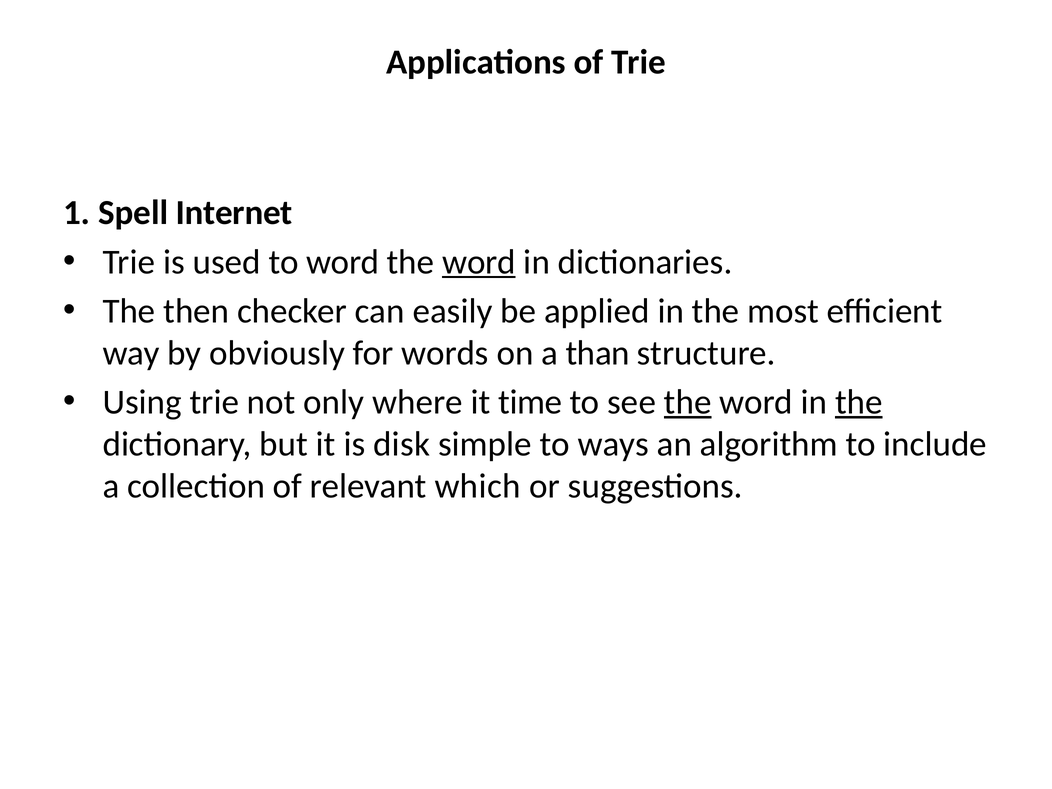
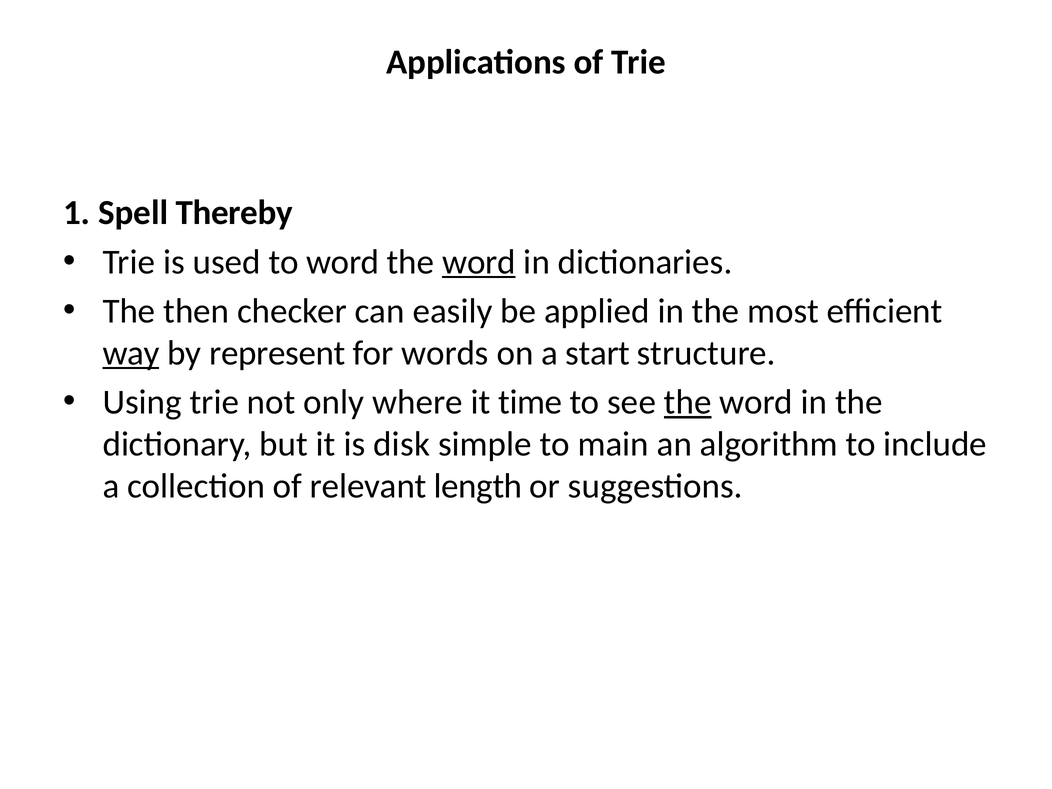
Internet: Internet -> Thereby (234, 213)
way underline: none -> present (131, 353)
obviously: obviously -> represent (277, 353)
than: than -> start (598, 353)
the underline: present -> none (859, 402)
ways: ways -> main (613, 444)
which: which -> length (478, 486)
